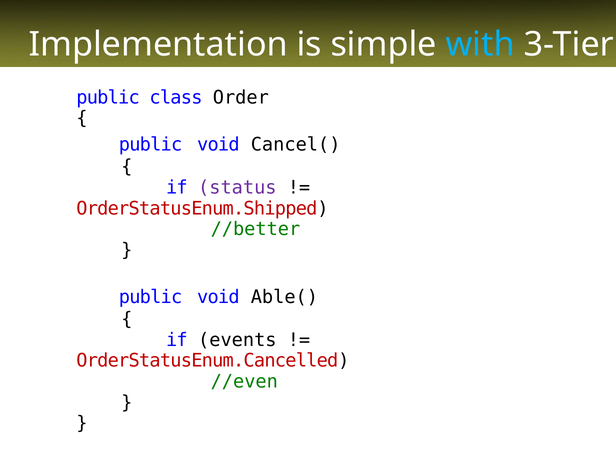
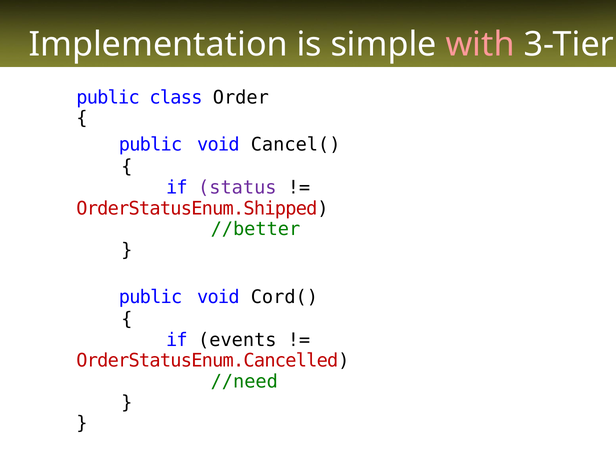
with colour: light blue -> pink (480, 45)
Able(: Able( -> Cord( (284, 297)
//even: //even -> //need (244, 382)
